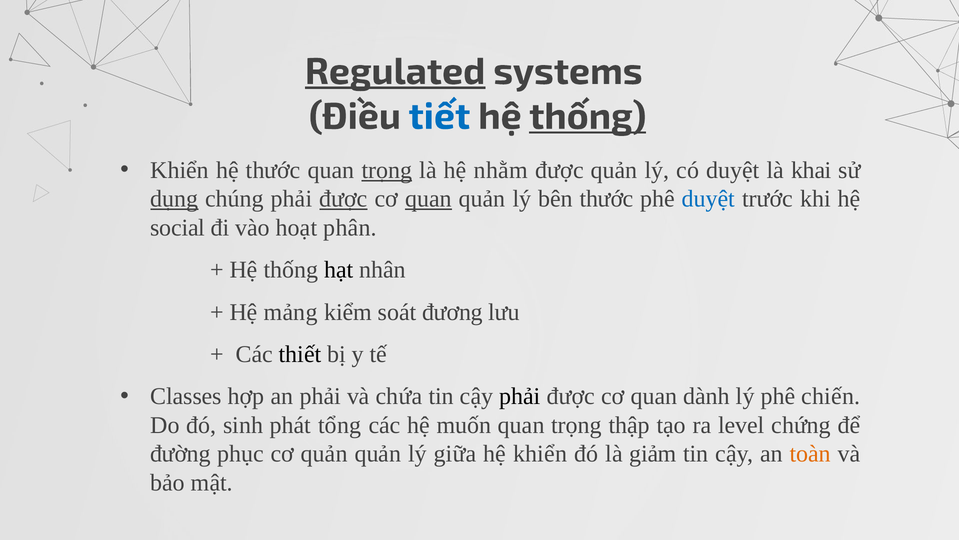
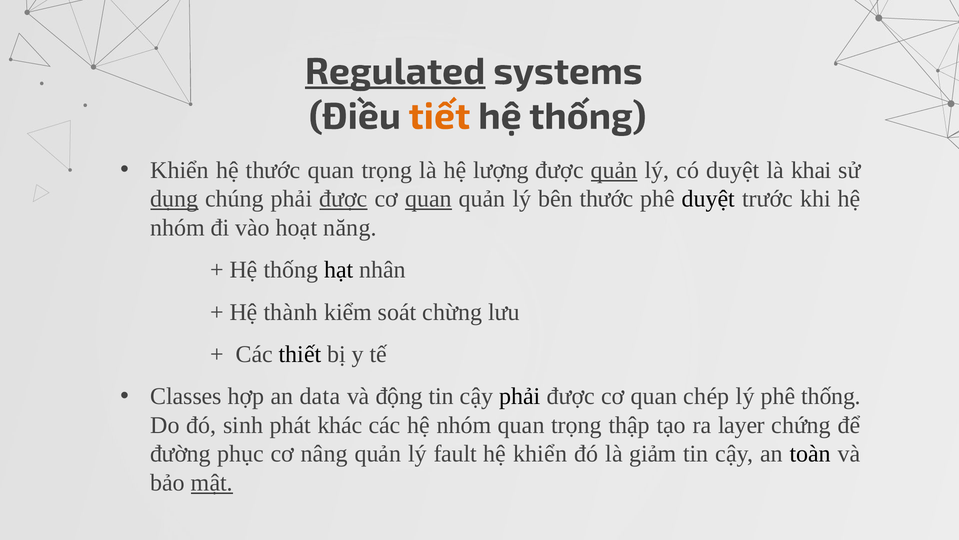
tiết colour: blue -> orange (439, 116)
thống underline: present -> none (588, 116)
trọng underline: present -> none (387, 170)
nhằm: nhằm -> lượng (501, 170)
quản underline: none -> present (614, 170)
duyệt colour: blue -> black (708, 199)
social: social -> nhóm (178, 228)
phân: phân -> năng (350, 228)
mảng: mảng -> thành (291, 312)
đương: đương -> chừng (452, 312)
an phải: phải -> data (320, 396)
chứa: chứa -> động (399, 396)
dành: dành -> chép (706, 396)
phê chiến: chiến -> thống (831, 396)
tổng: tổng -> khác (340, 425)
các hệ muốn: muốn -> nhóm (464, 425)
level: level -> layer (741, 425)
cơ quản: quản -> nâng (324, 454)
giữa: giữa -> fault (455, 454)
toàn colour: orange -> black (810, 454)
mật underline: none -> present (212, 482)
